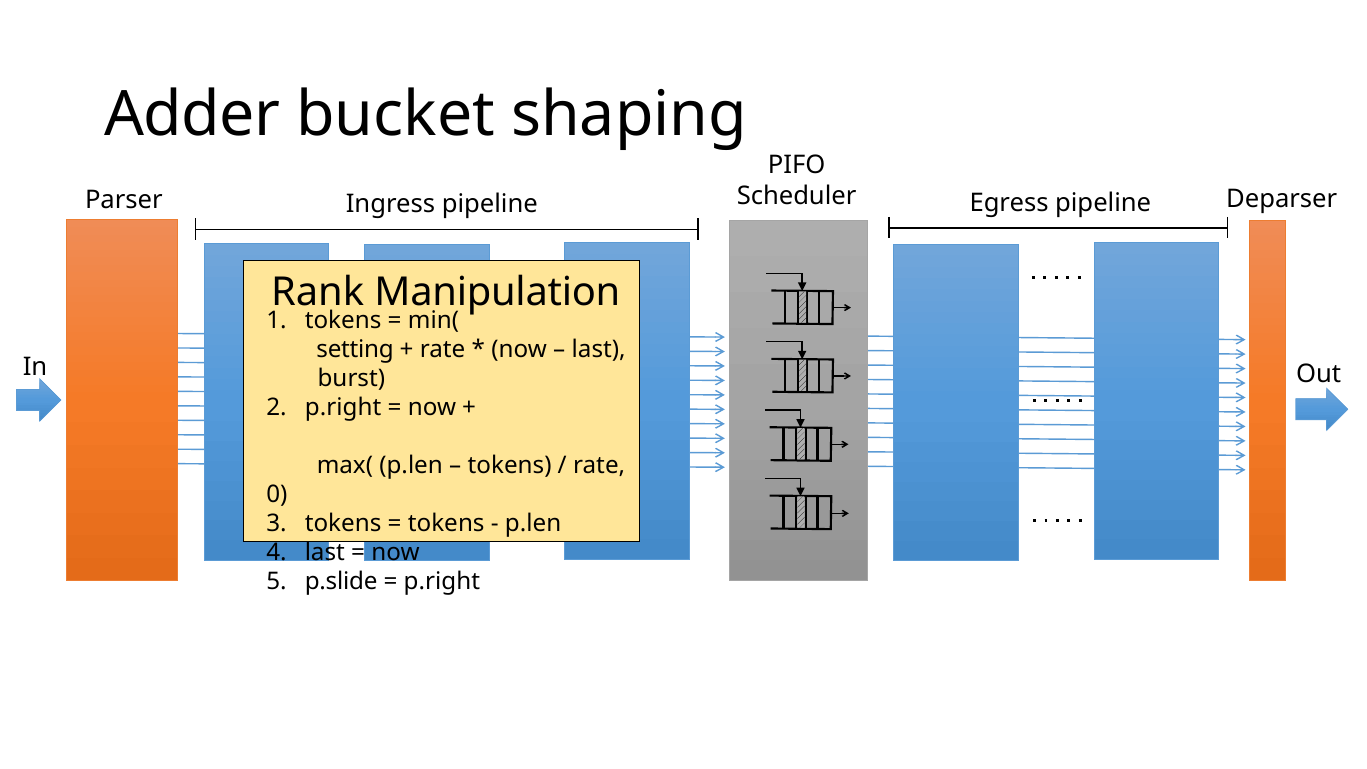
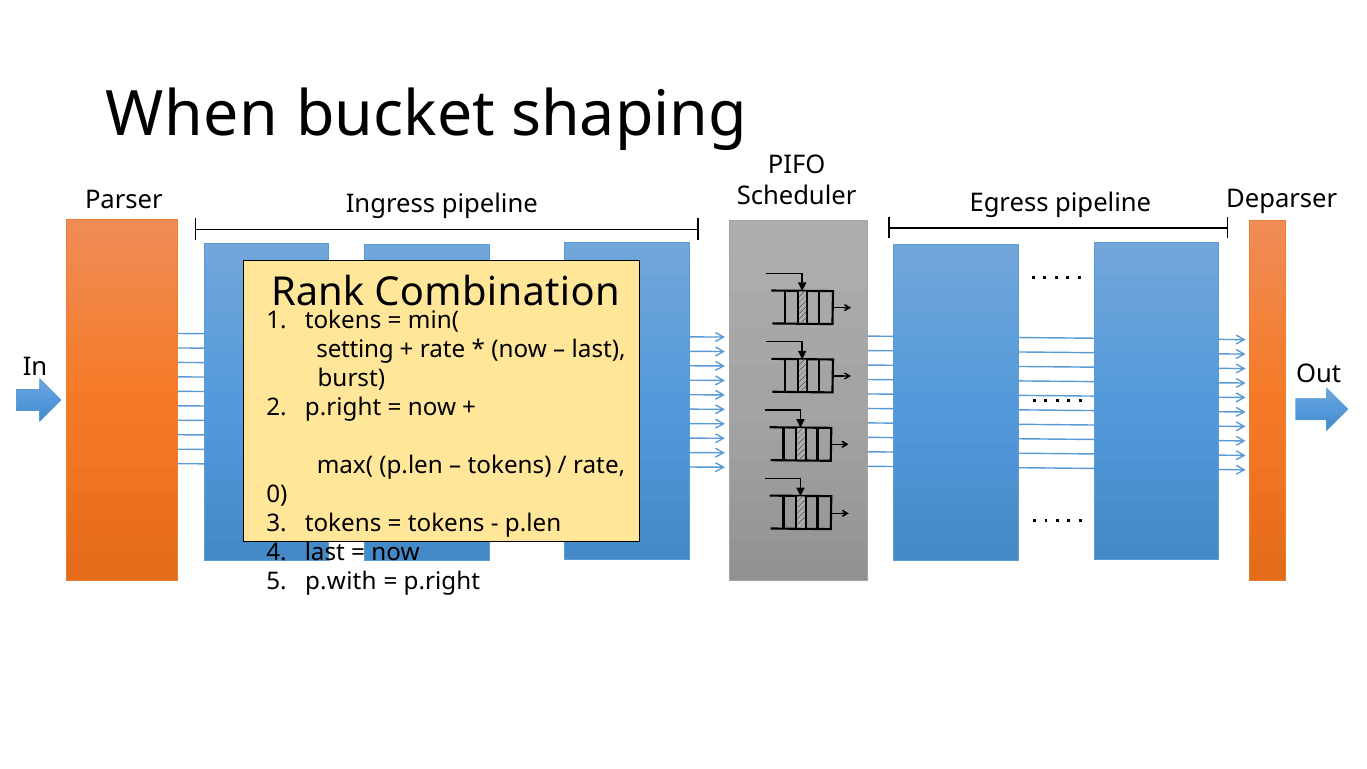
Adder: Adder -> When (192, 115)
Manipulation: Manipulation -> Combination (497, 292)
p.slide: p.slide -> p.with (341, 582)
